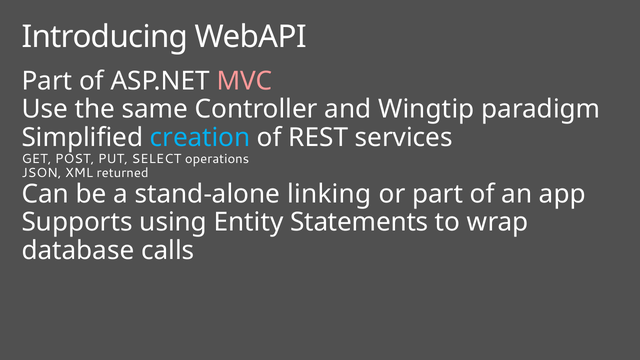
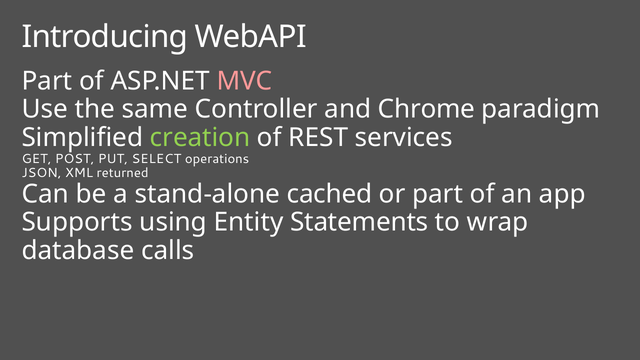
Wingtip: Wingtip -> Chrome (427, 109)
creation colour: light blue -> light green (200, 138)
linking: linking -> cached (329, 194)
